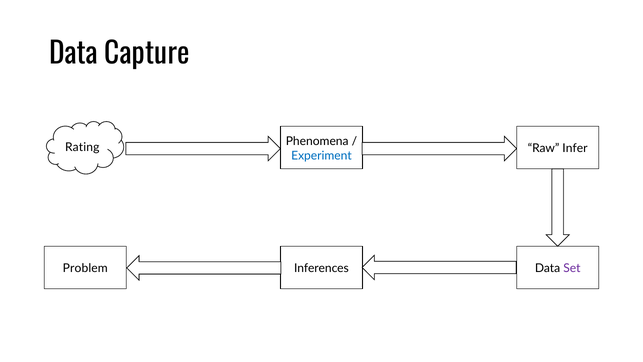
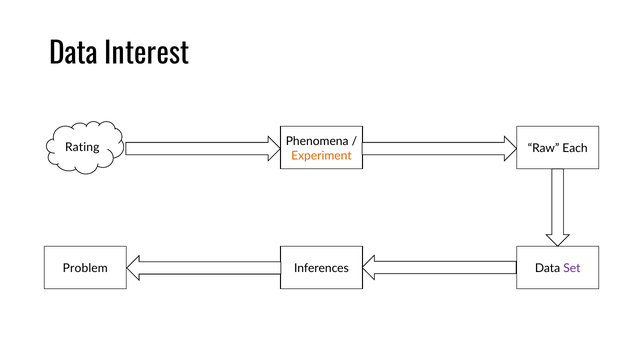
Capture: Capture -> Interest (147, 54)
Infer: Infer -> Each (575, 148)
Experiment colour: blue -> orange (321, 156)
